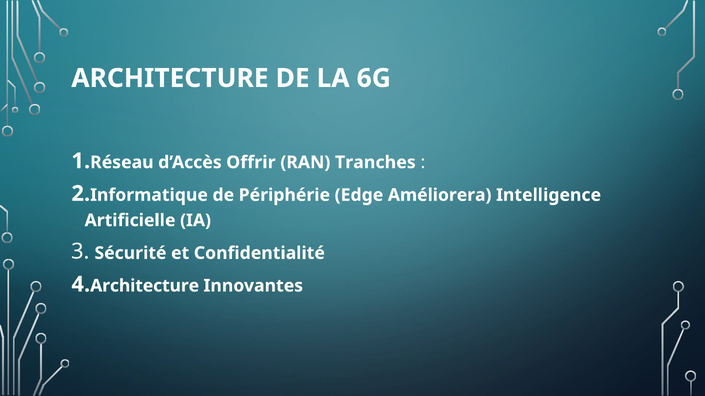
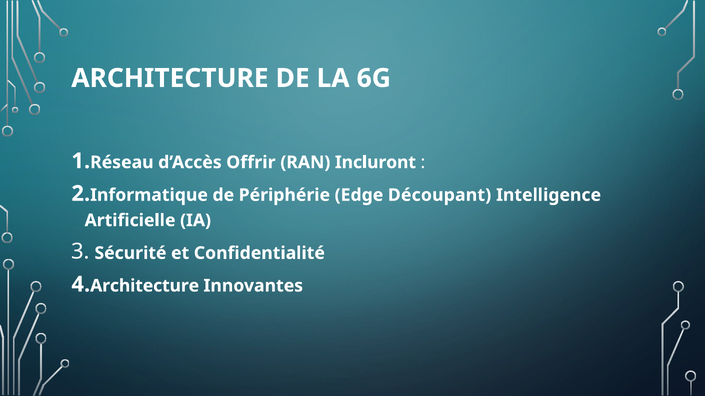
Tranches: Tranches -> Incluront (375, 163)
Améliorera: Améliorera -> Découpant (440, 195)
